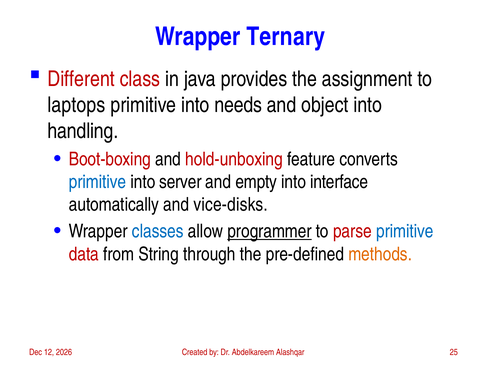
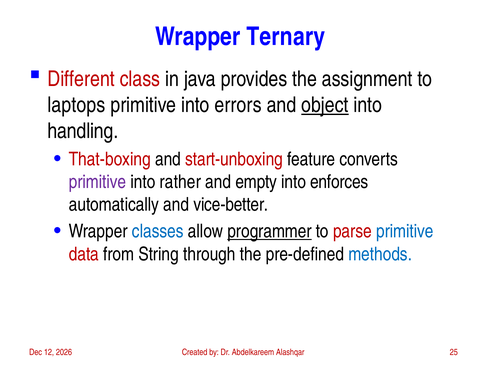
needs: needs -> errors (238, 105)
object underline: none -> present (325, 105)
Boot-boxing: Boot-boxing -> That-boxing (110, 159)
hold-unboxing: hold-unboxing -> start-unboxing (234, 159)
primitive colour: blue -> purple (98, 182)
server: server -> rather (180, 182)
interface: interface -> enforces (339, 182)
vice-disks: vice-disks -> vice-better (231, 204)
methods colour: orange -> blue (380, 254)
